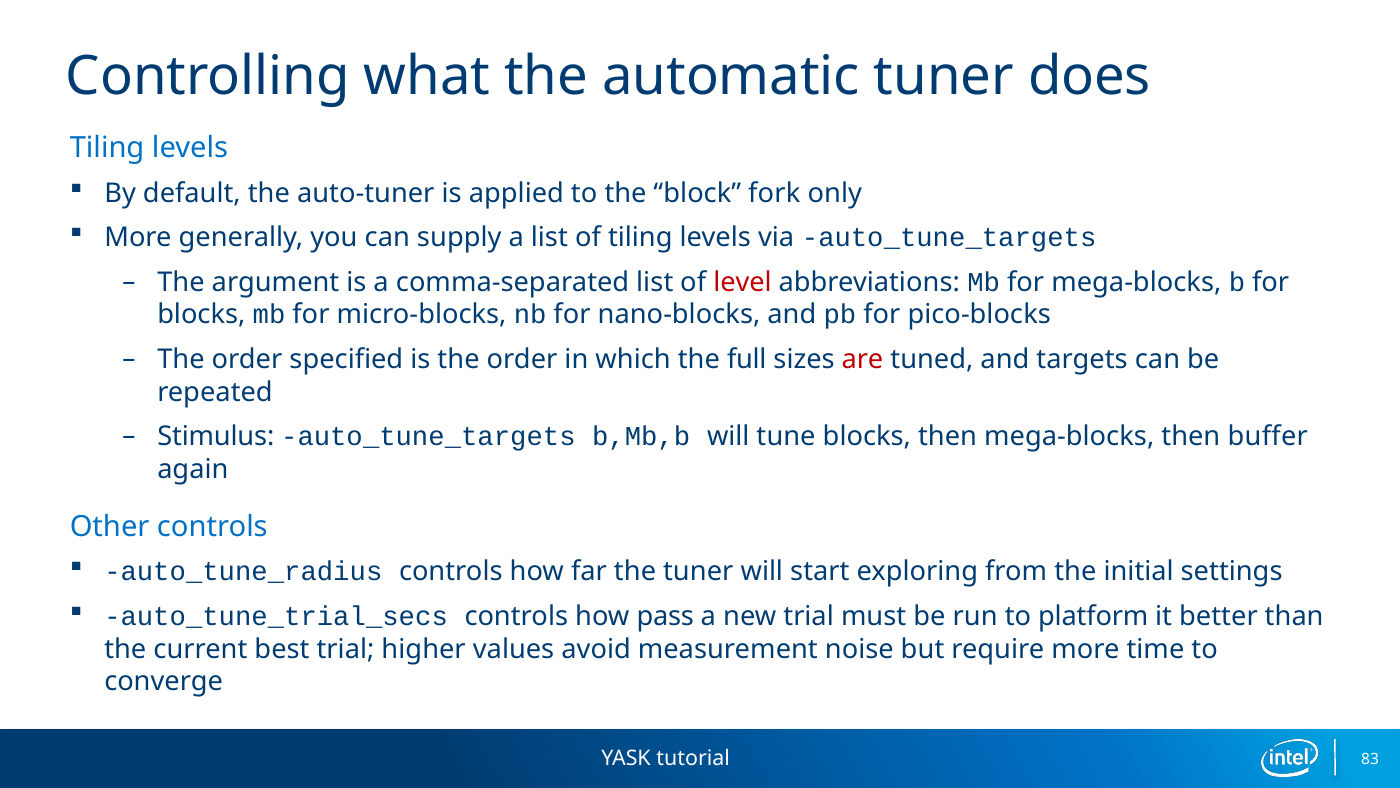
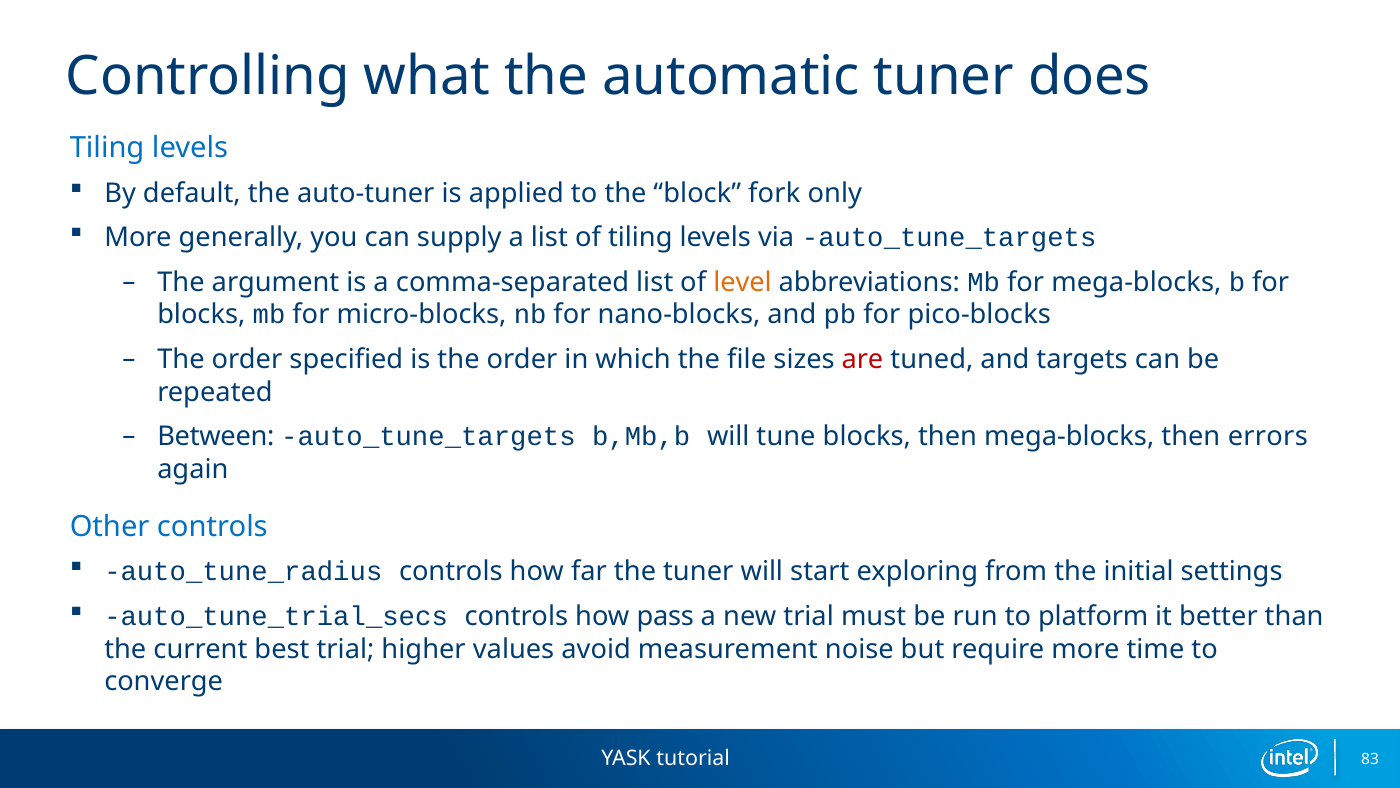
level colour: red -> orange (742, 282)
full: full -> file (747, 359)
Stimulus: Stimulus -> Between (216, 436)
buffer: buffer -> errors (1268, 436)
